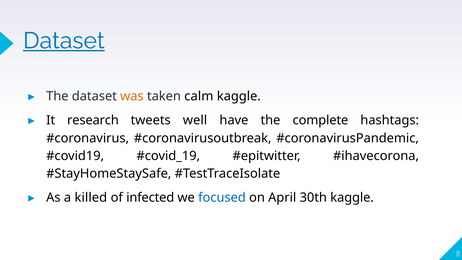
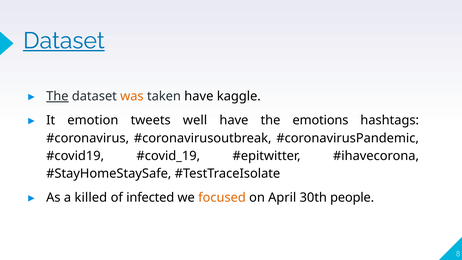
The underline: none -> present (57, 96)
taken calm: calm -> have (199, 96)
research: research -> emotion (93, 120)
complete: complete -> emotions (320, 120)
focused colour: blue -> orange (222, 198)
30th kaggle: kaggle -> people (352, 198)
